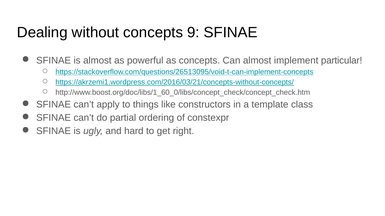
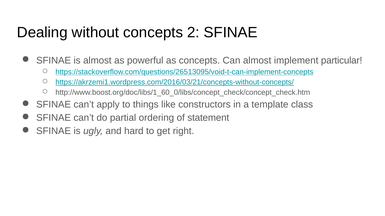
9: 9 -> 2 (193, 33)
constexpr: constexpr -> statement (208, 118)
